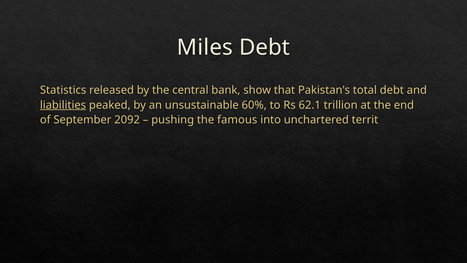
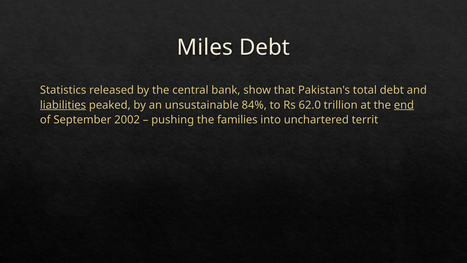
60%: 60% -> 84% (254, 105)
62.1: 62.1 -> 62.0 (310, 105)
end underline: none -> present (404, 105)
2092: 2092 -> 2002 (127, 120)
famous: famous -> families (237, 120)
